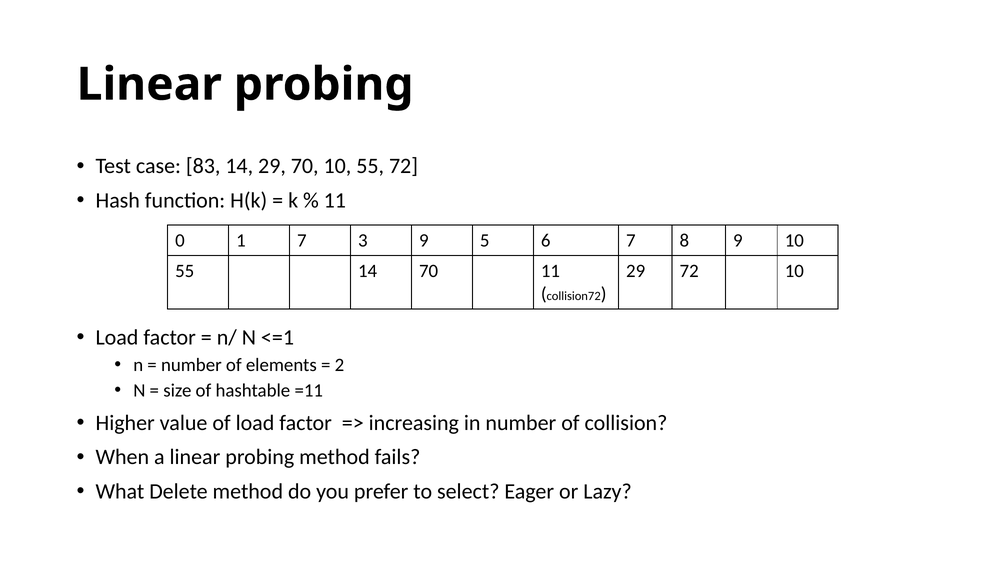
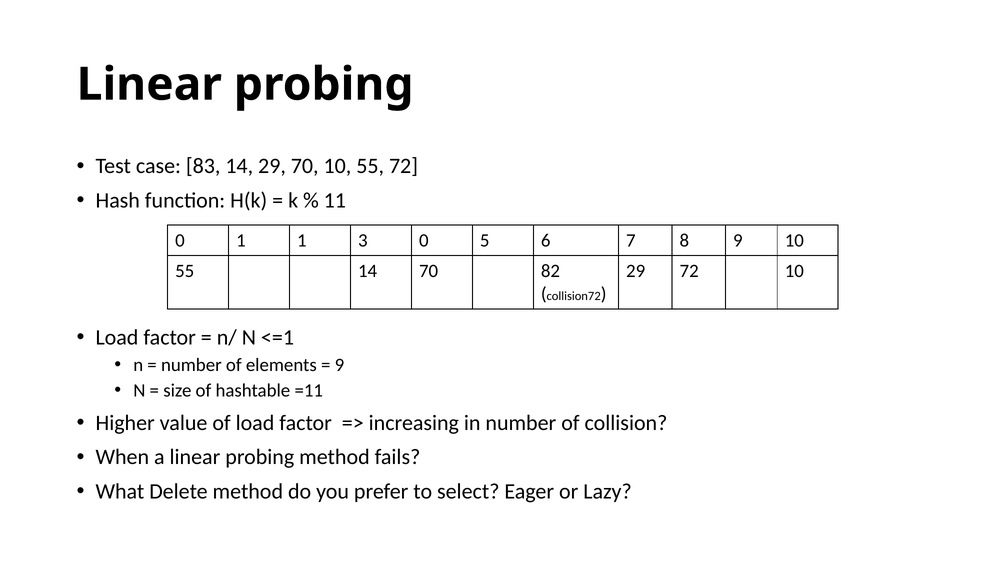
1 7: 7 -> 1 (302, 240)
3 9: 9 -> 0 (424, 240)
70 11: 11 -> 82 (550, 271)
2: 2 -> 9 (339, 365)
